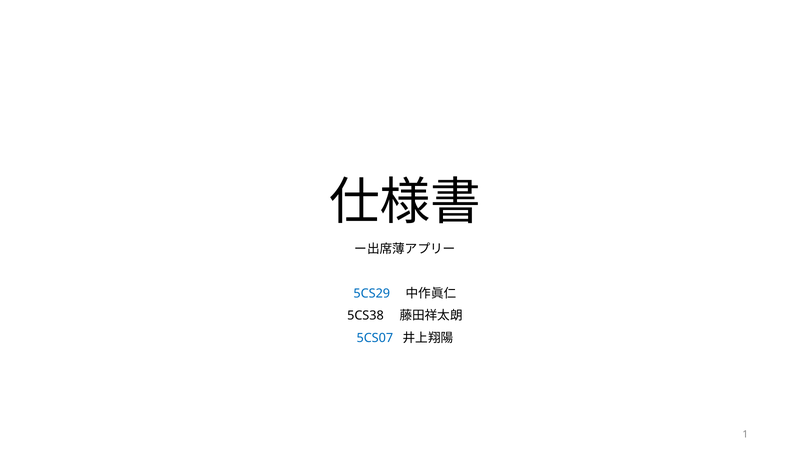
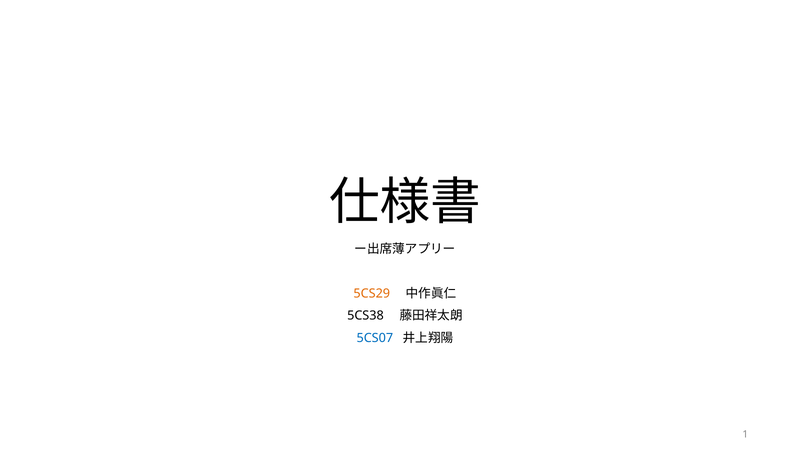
5CS29 colour: blue -> orange (372, 293)
